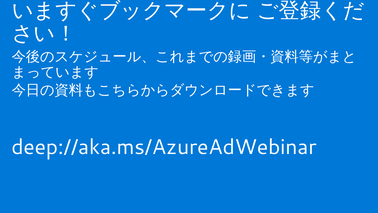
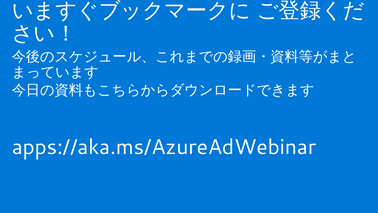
deep://aka.ms/AzureAdWebinar: deep://aka.ms/AzureAdWebinar -> apps://aka.ms/AzureAdWebinar (164, 147)
